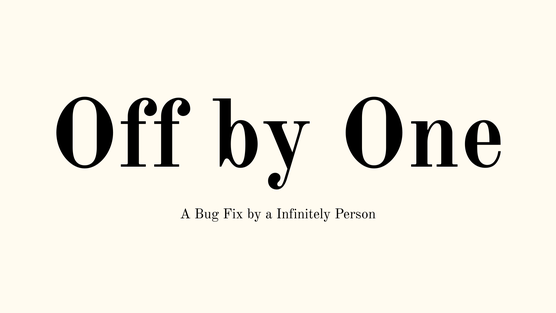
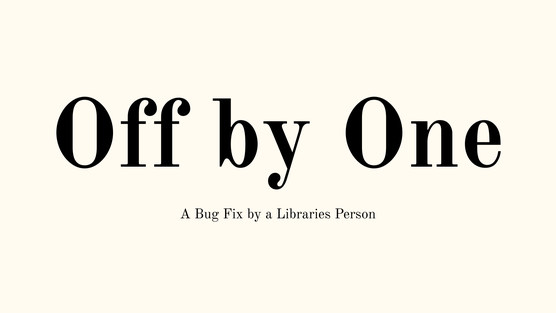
Infinitely: Infinitely -> Libraries (303, 214)
